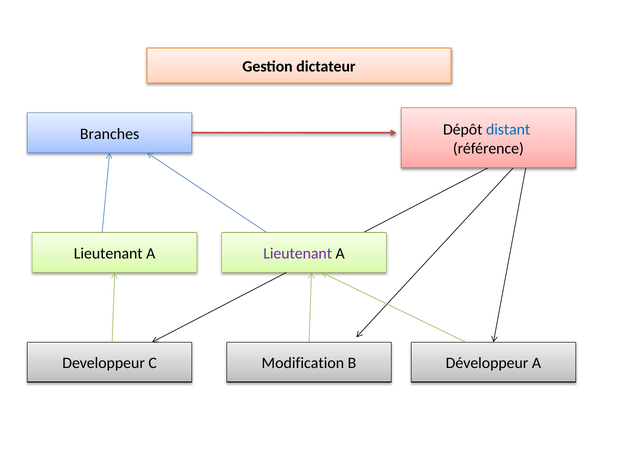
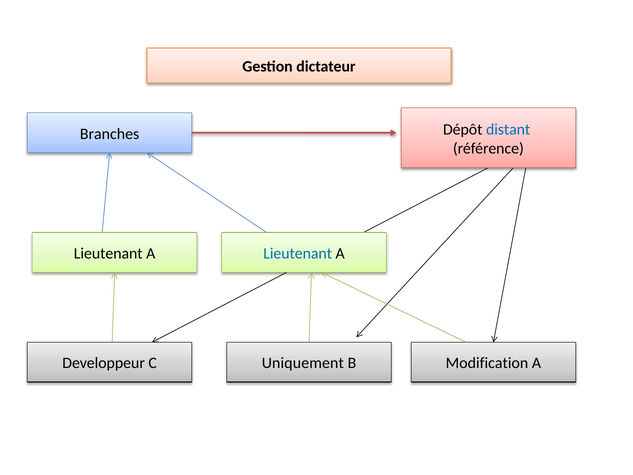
Lieutenant colour: purple -> blue (298, 253)
Modification: Modification -> Uniquement (303, 363)
Développeur: Développeur -> Modification (487, 363)
